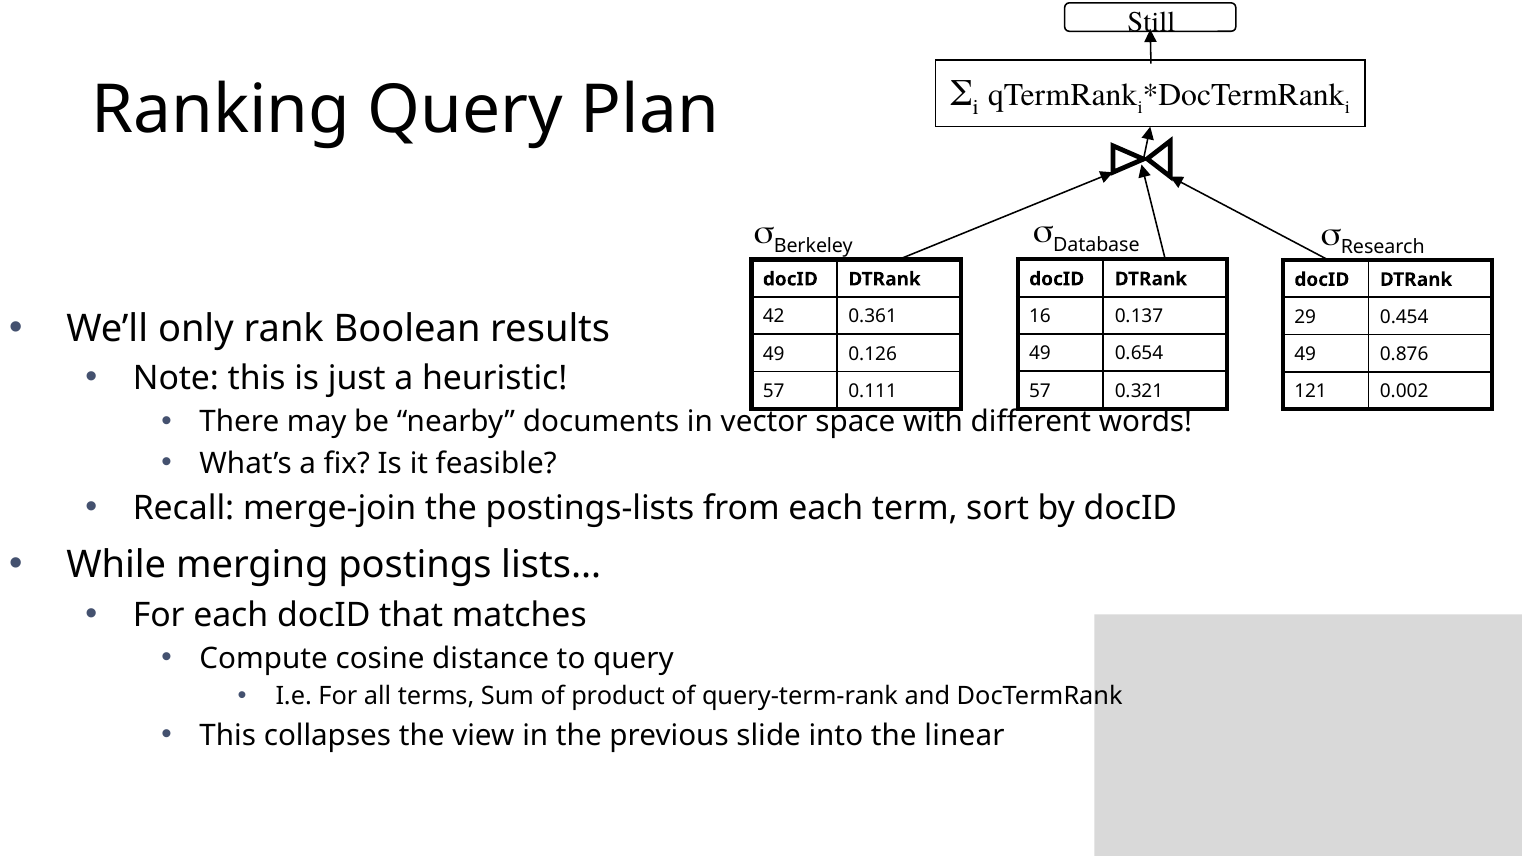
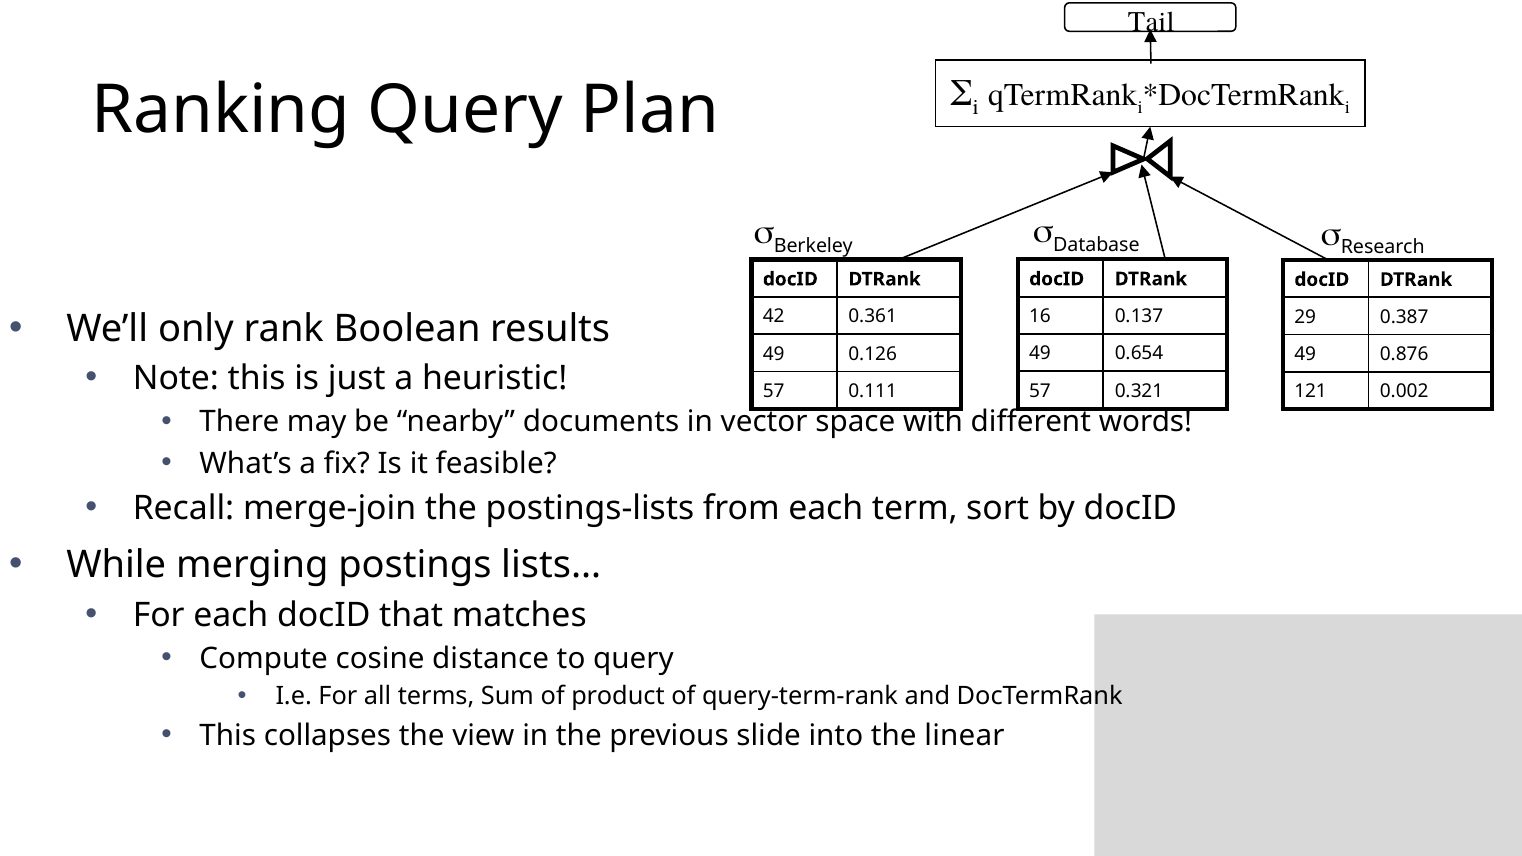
Still: Still -> Tail (1151, 22)
0.454: 0.454 -> 0.387 (1404, 317)
